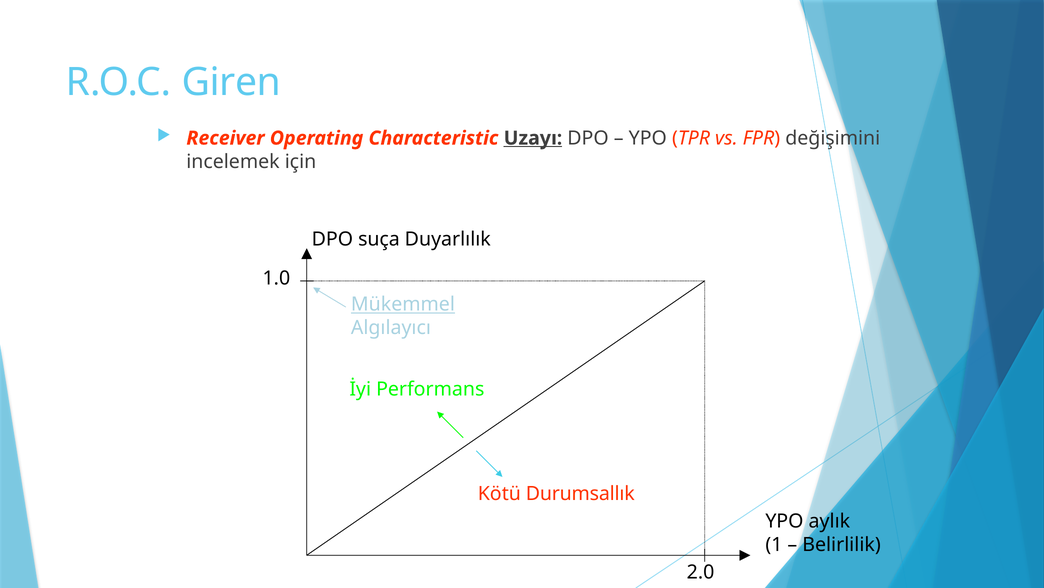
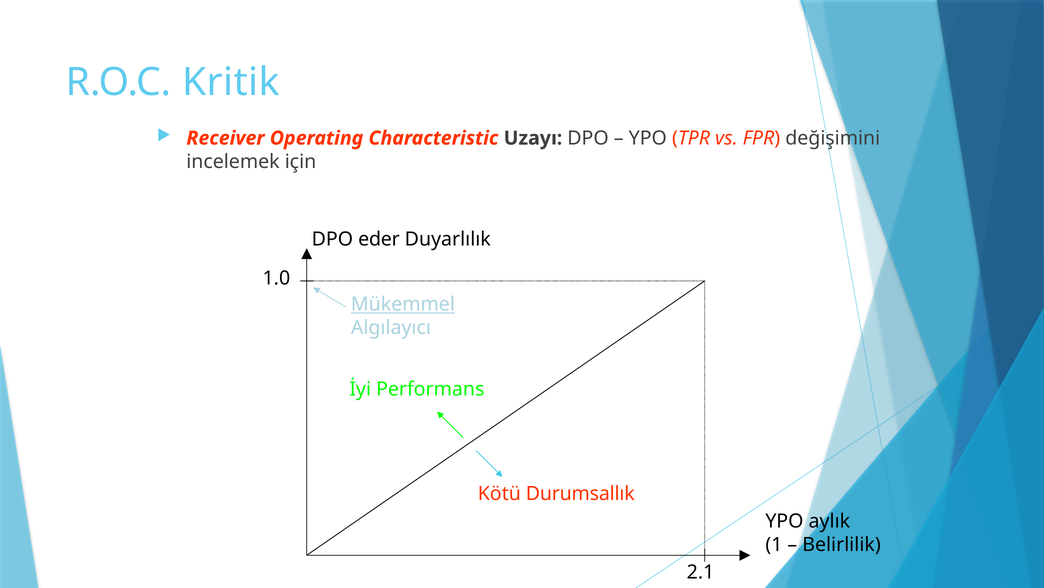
Giren: Giren -> Kritik (231, 82)
Uzayı underline: present -> none (533, 138)
suça: suça -> eder (379, 239)
2.0: 2.0 -> 2.1 (701, 572)
